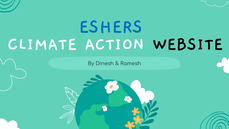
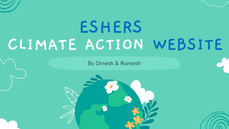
WEBSITE colour: black -> blue (188, 43)
